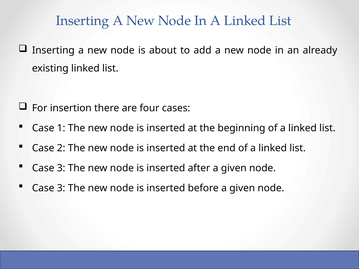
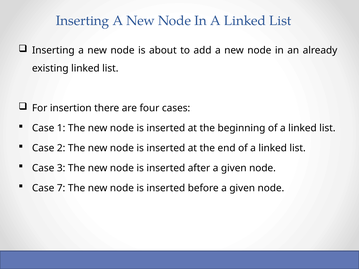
3: 3 -> 7 (61, 188)
